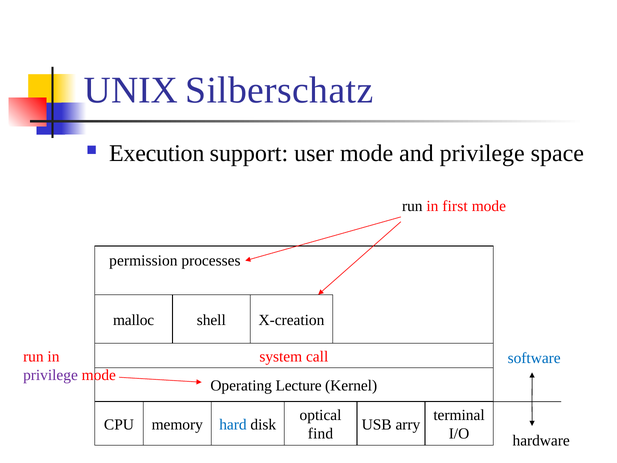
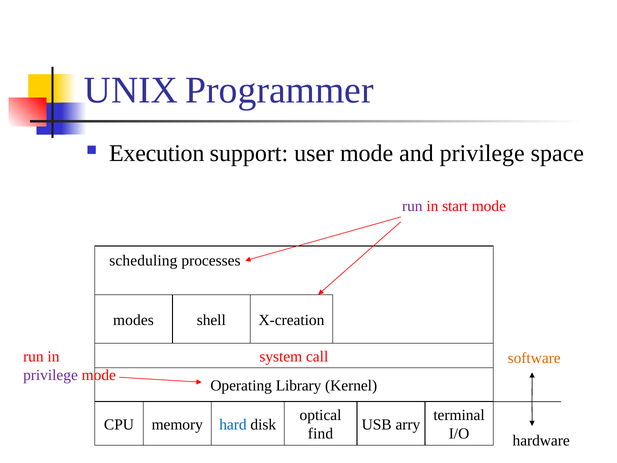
Silberschatz: Silberschatz -> Programmer (279, 90)
run colour: black -> purple (412, 206)
first: first -> start (455, 206)
permission: permission -> scheduling (143, 261)
malloc: malloc -> modes (133, 320)
software colour: blue -> orange (534, 358)
Lecture: Lecture -> Library (299, 385)
